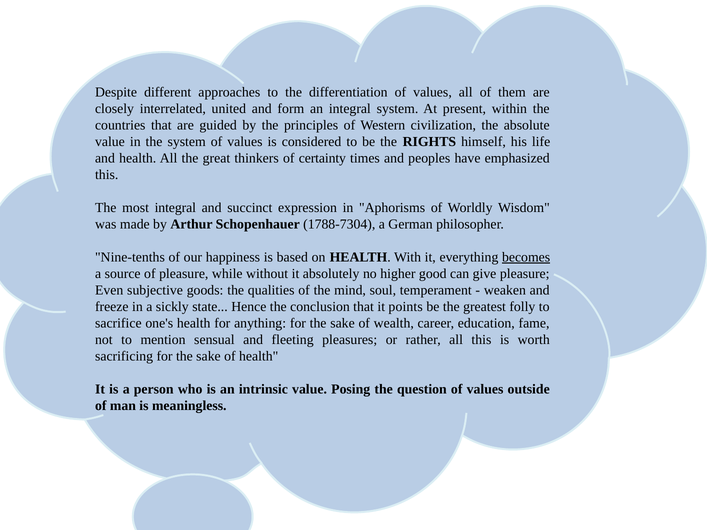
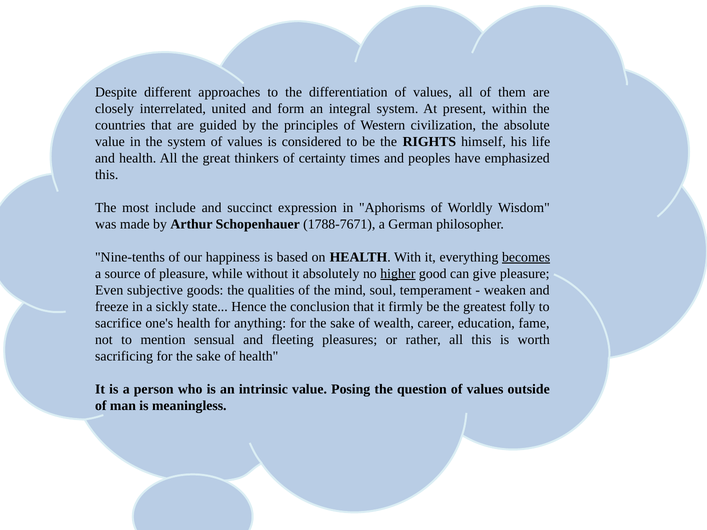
most integral: integral -> include (175, 208)
1788-7304: 1788-7304 -> 1788-7671 (339, 224)
higher underline: none -> present (398, 274)
points: points -> firmly (406, 307)
